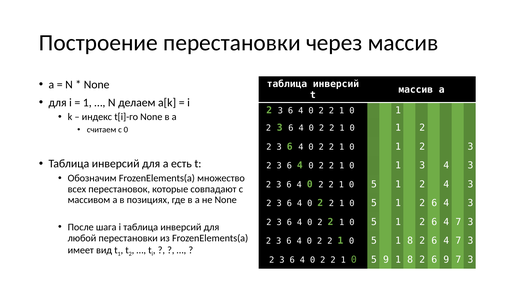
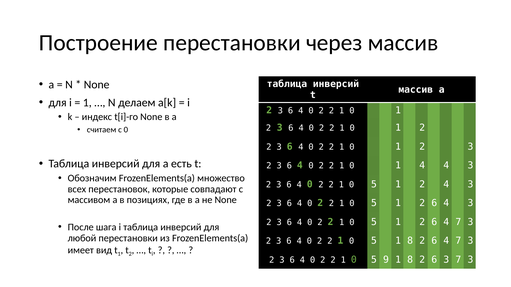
1 3: 3 -> 4 (422, 166)
6 9: 9 -> 3 (446, 260)
